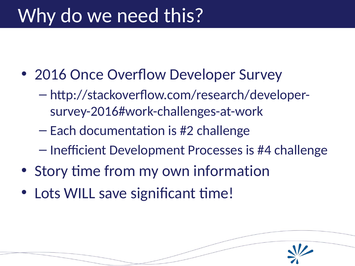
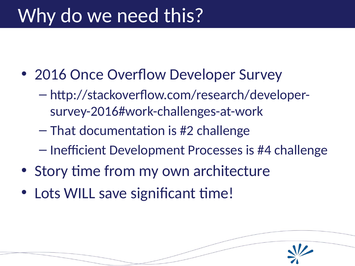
Each: Each -> That (63, 131)
information: information -> architecture (232, 171)
